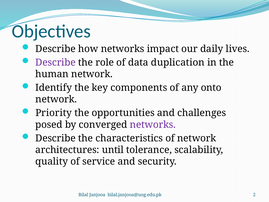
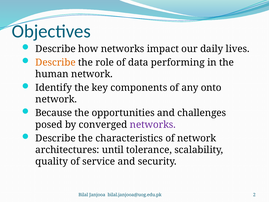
Describe colour: purple -> orange (56, 62)
duplication: duplication -> performing (178, 62)
Priority: Priority -> Because (54, 113)
